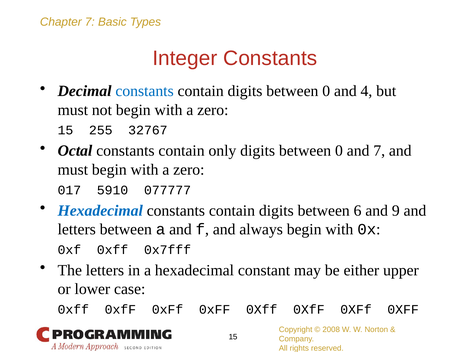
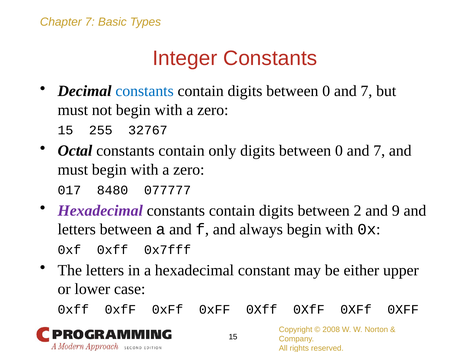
4: 4 -> 7 (366, 91)
5910: 5910 -> 8480 (113, 190)
Hexadecimal colour: blue -> purple (100, 211)
6: 6 -> 2 (358, 211)
